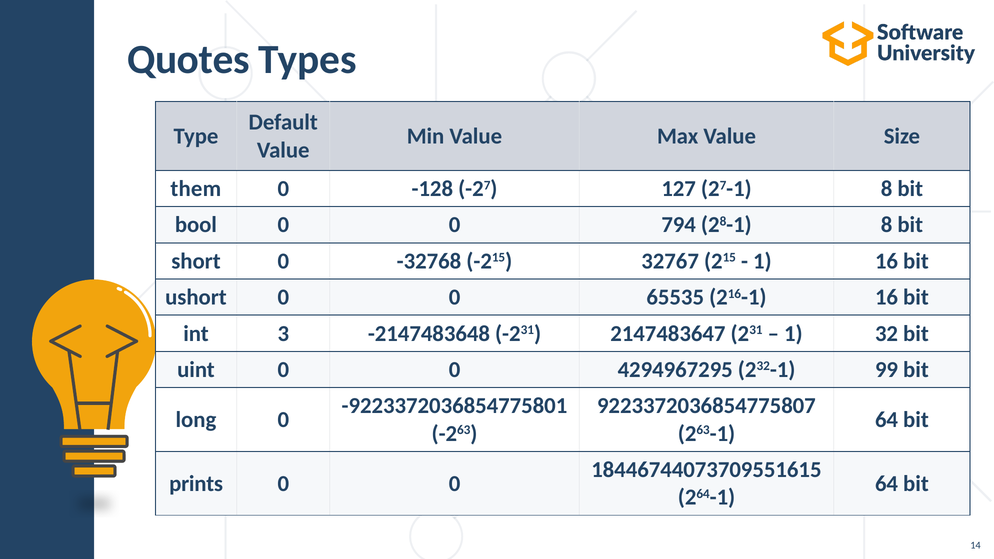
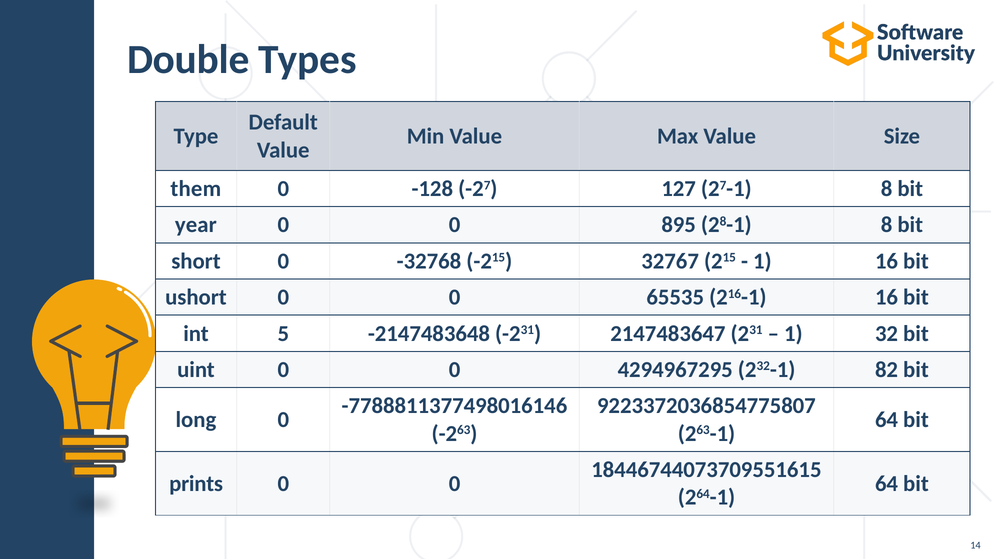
Quotes: Quotes -> Double (188, 60)
bool: bool -> year (196, 225)
794: 794 -> 895 (679, 225)
3: 3 -> 5 (283, 334)
99: 99 -> 82 (887, 370)
-9223372036854775801: -9223372036854775801 -> -7788811377498016146 (454, 406)
